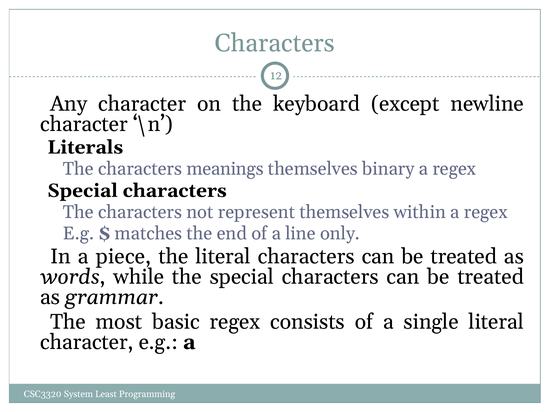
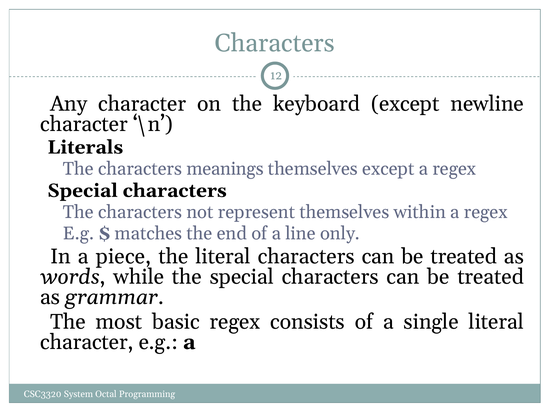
themselves binary: binary -> except (388, 169)
Least: Least -> Octal (106, 394)
